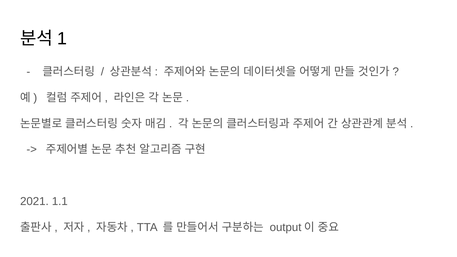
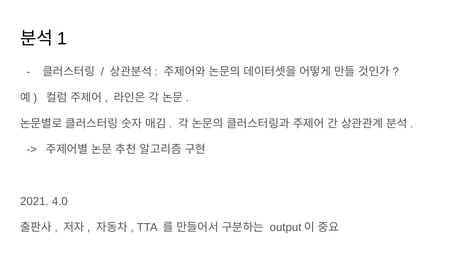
1.1: 1.1 -> 4.0 (60, 201)
